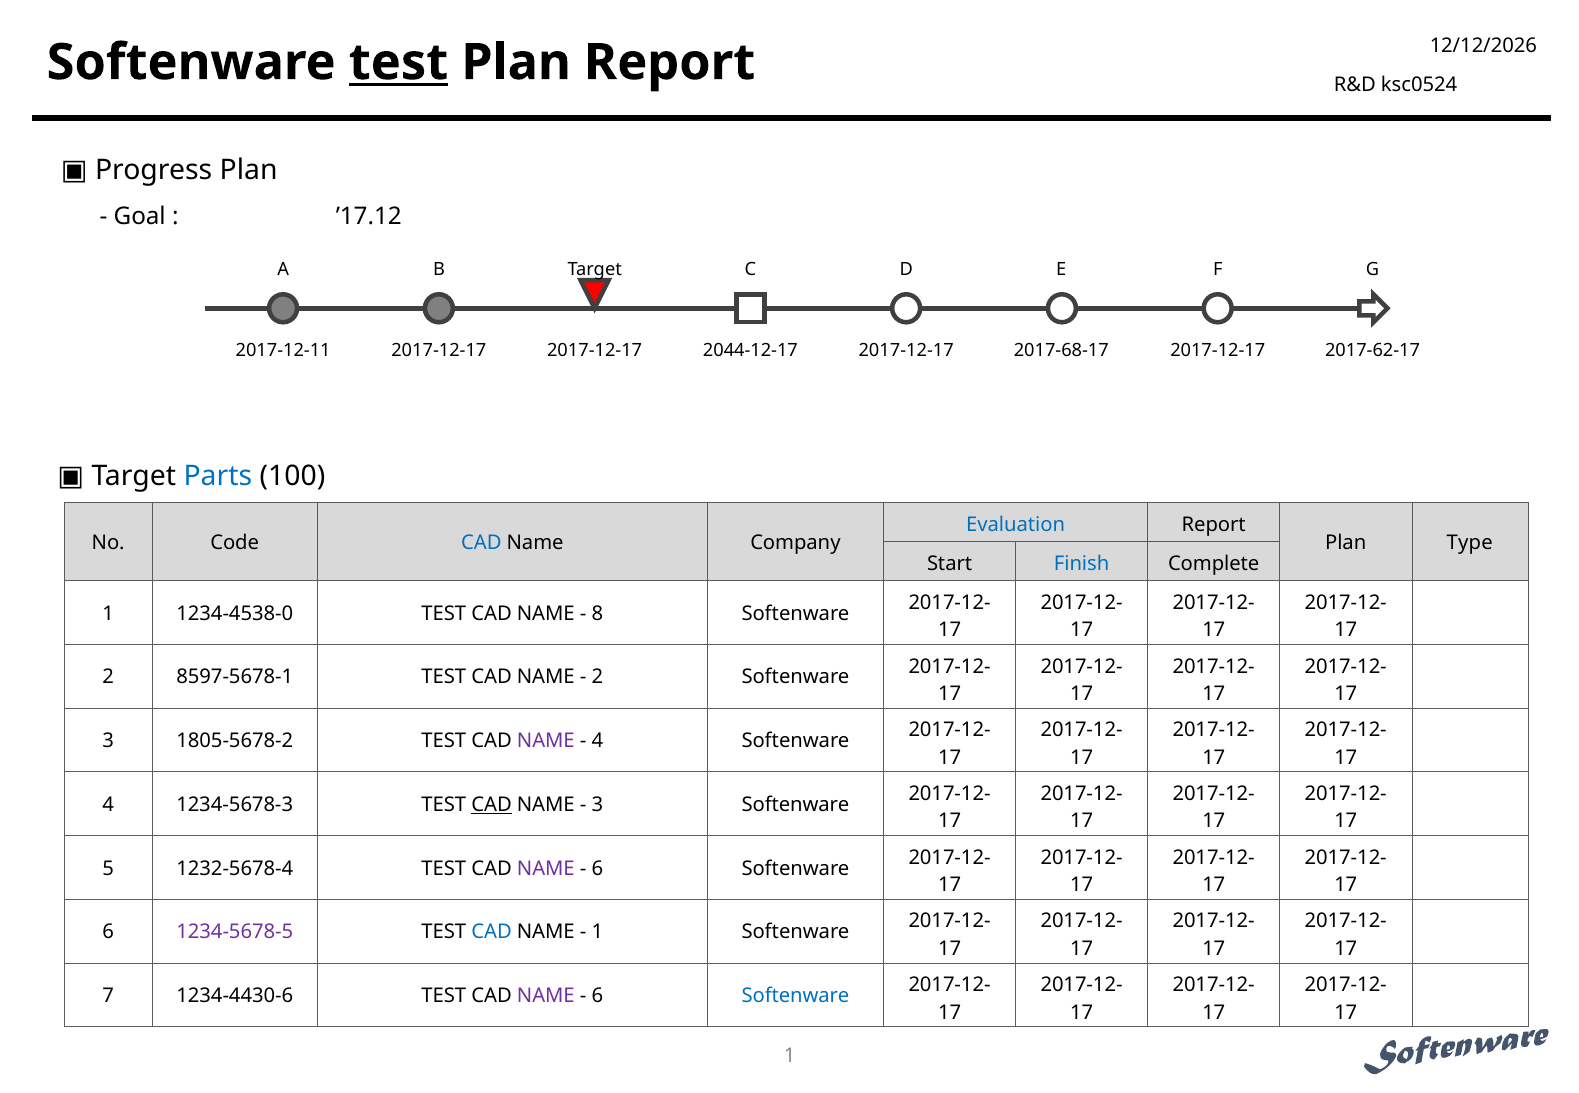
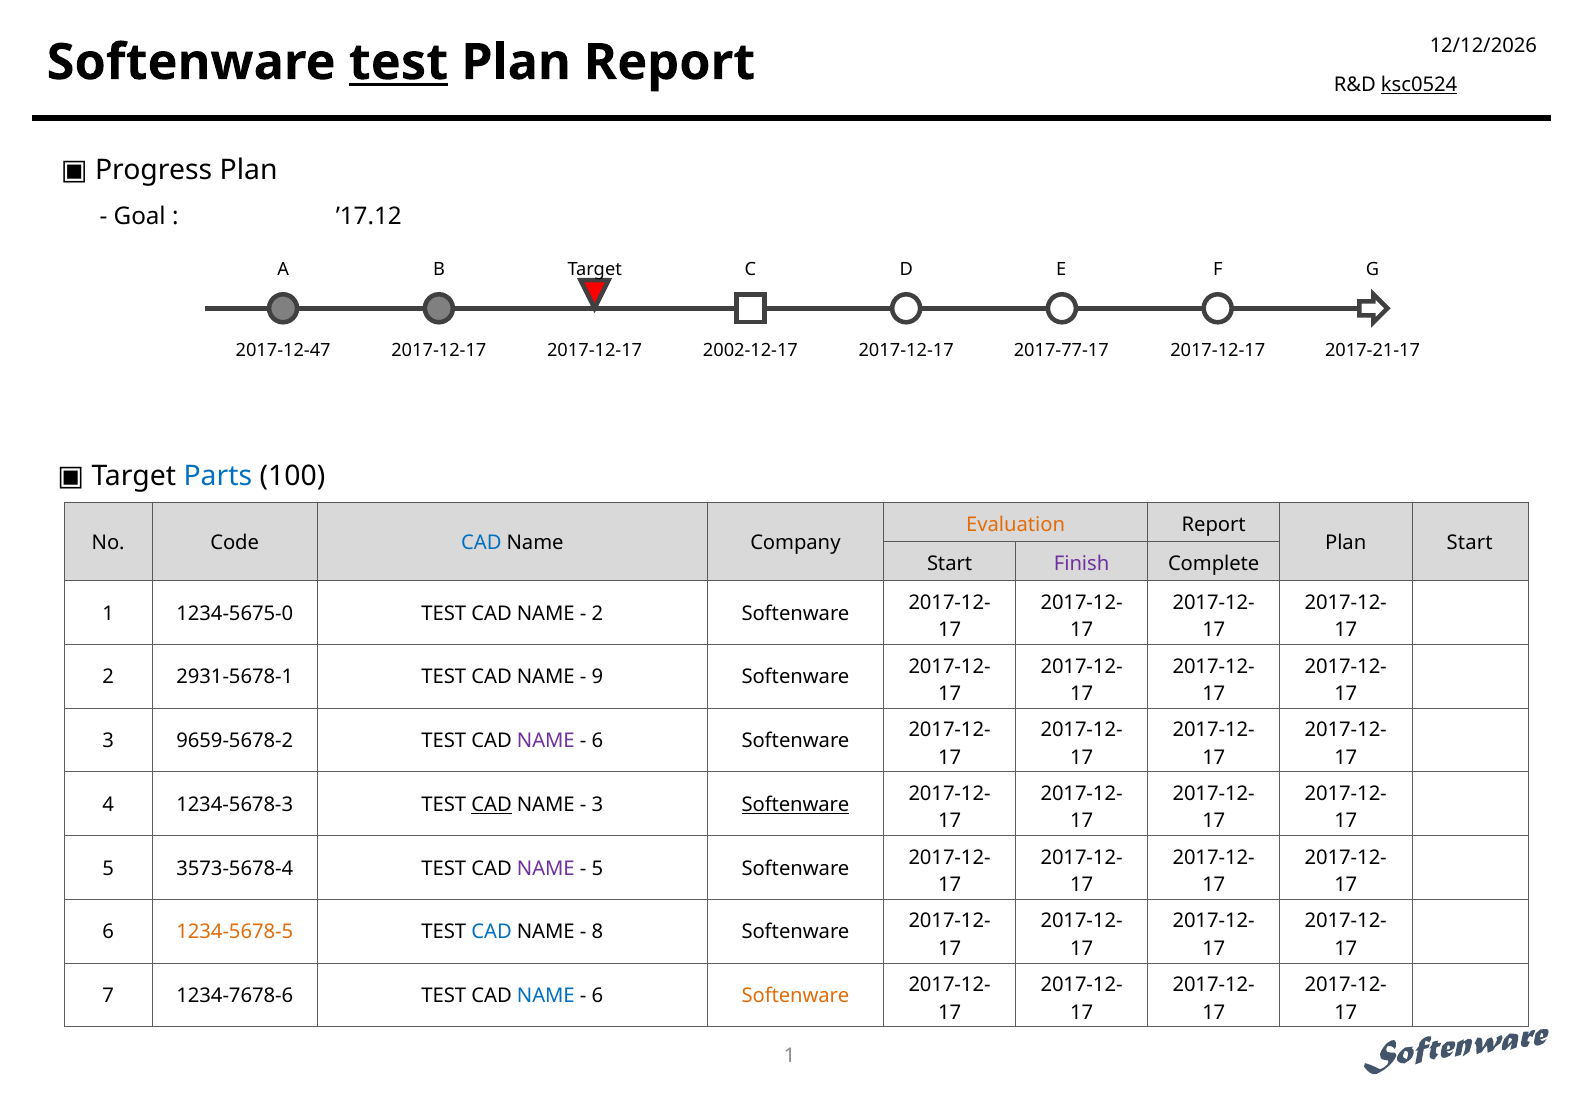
ksc0524 underline: none -> present (1419, 85)
2017-12-11: 2017-12-11 -> 2017-12-47 (283, 351)
2044-12-17: 2044-12-17 -> 2002-12-17 (750, 351)
2017-68-17: 2017-68-17 -> 2017-77-17 (1061, 351)
2017-62-17: 2017-62-17 -> 2017-21-17 (1373, 351)
Evaluation colour: blue -> orange (1016, 525)
Plan Type: Type -> Start (1470, 543)
Finish colour: blue -> purple (1082, 564)
1234-4538-0: 1234-4538-0 -> 1234-5675-0 (235, 614)
8: 8 -> 2 (597, 614)
8597-5678-1: 8597-5678-1 -> 2931-5678-1 (235, 677)
2: 2 -> 9 (597, 677)
1805-5678-2: 1805-5678-2 -> 9659-5678-2 (235, 741)
4: 4 -> 6 (597, 741)
Softenware underline: none -> present (795, 805)
1232-5678-4: 1232-5678-4 -> 3573-5678-4 (235, 869)
6: 6 -> 5 (597, 869)
1234-5678-5 colour: purple -> orange (235, 932)
1: 1 -> 8 (597, 932)
1234-4430-6: 1234-4430-6 -> 1234-7678-6 (235, 996)
NAME colour: purple -> blue (546, 996)
Softenware colour: blue -> orange (795, 996)
